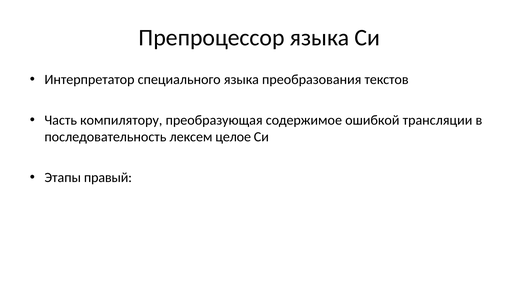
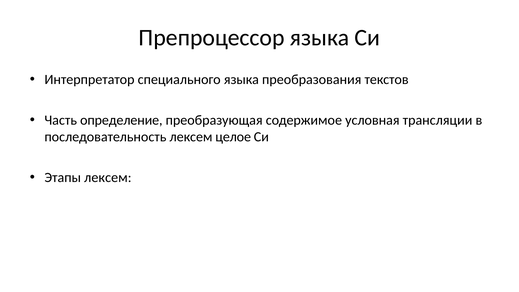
компилятору: компилятору -> определение (121, 120)
ошибкой: ошибкой -> условная (372, 120)
Этапы правый: правый -> лексем (108, 178)
